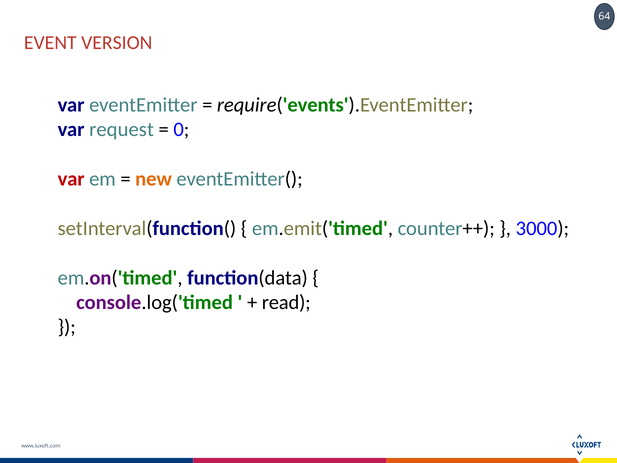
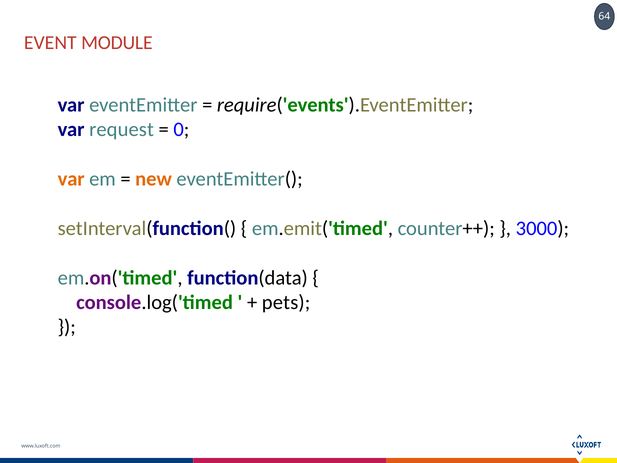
VERSION: VERSION -> MODULE (117, 43)
var colour: red -> orange (71, 179)
read: read -> pets (286, 302)
